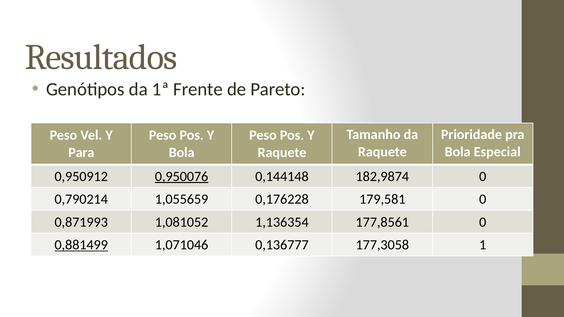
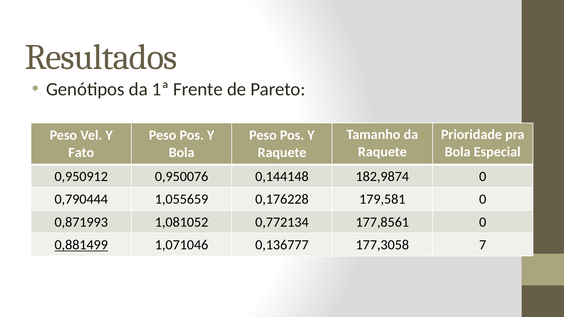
Para: Para -> Fato (81, 153)
0,950076 underline: present -> none (182, 177)
0,790214: 0,790214 -> 0,790444 (81, 199)
1,136354: 1,136354 -> 0,772134 (282, 222)
1: 1 -> 7 (483, 245)
